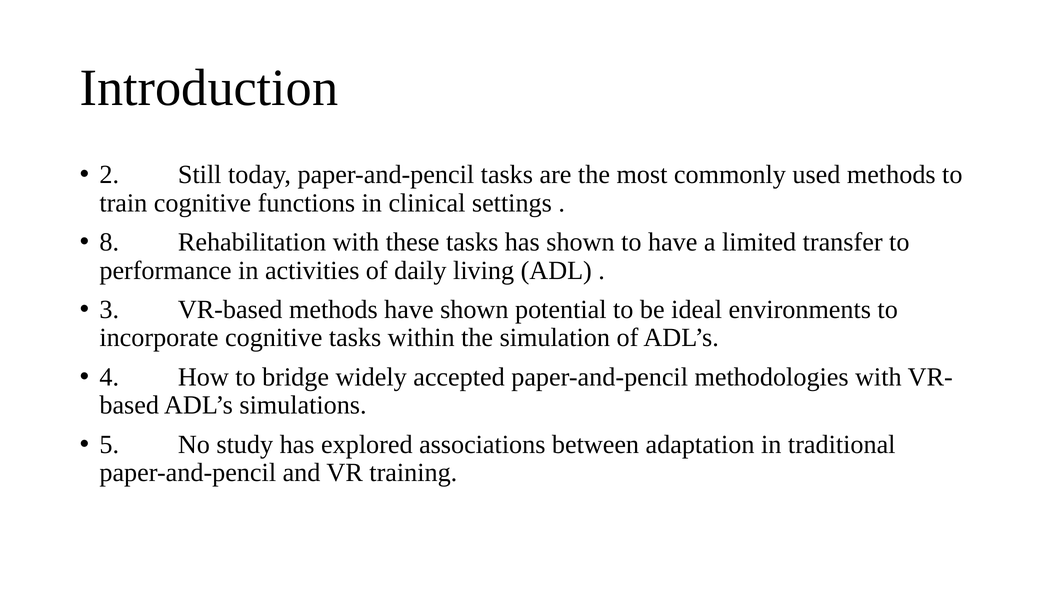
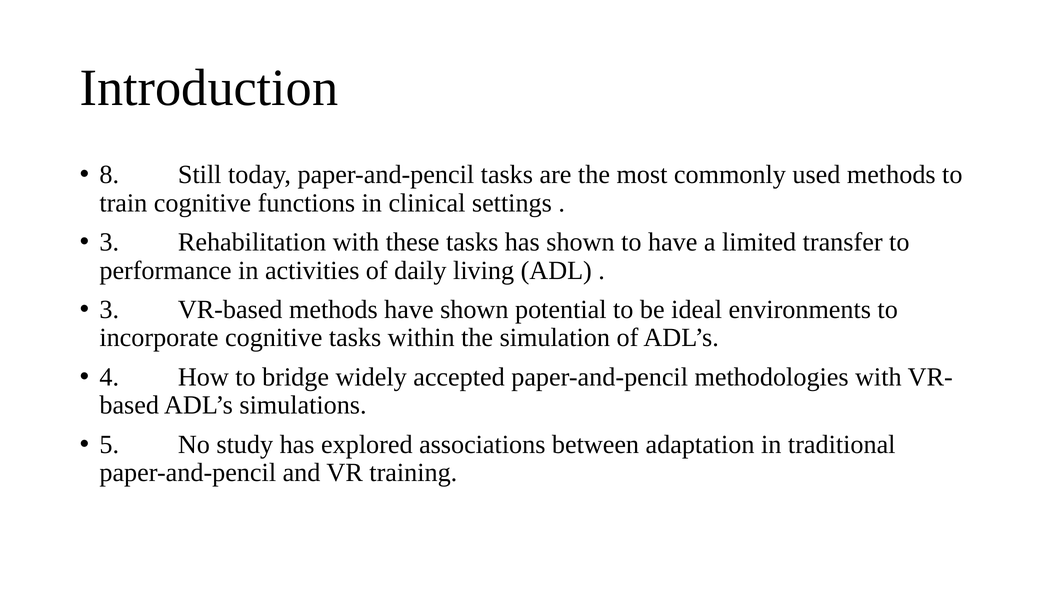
2: 2 -> 8 (109, 175)
8: 8 -> 3 (109, 242)
